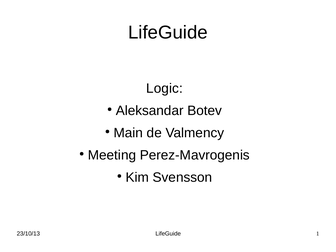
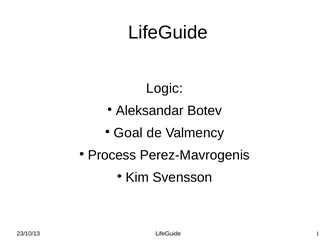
Main: Main -> Goal (128, 133)
Meeting: Meeting -> Process (112, 155)
